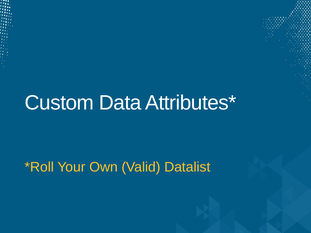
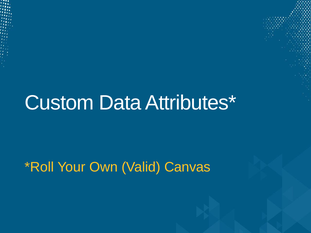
Datalist: Datalist -> Canvas (187, 167)
